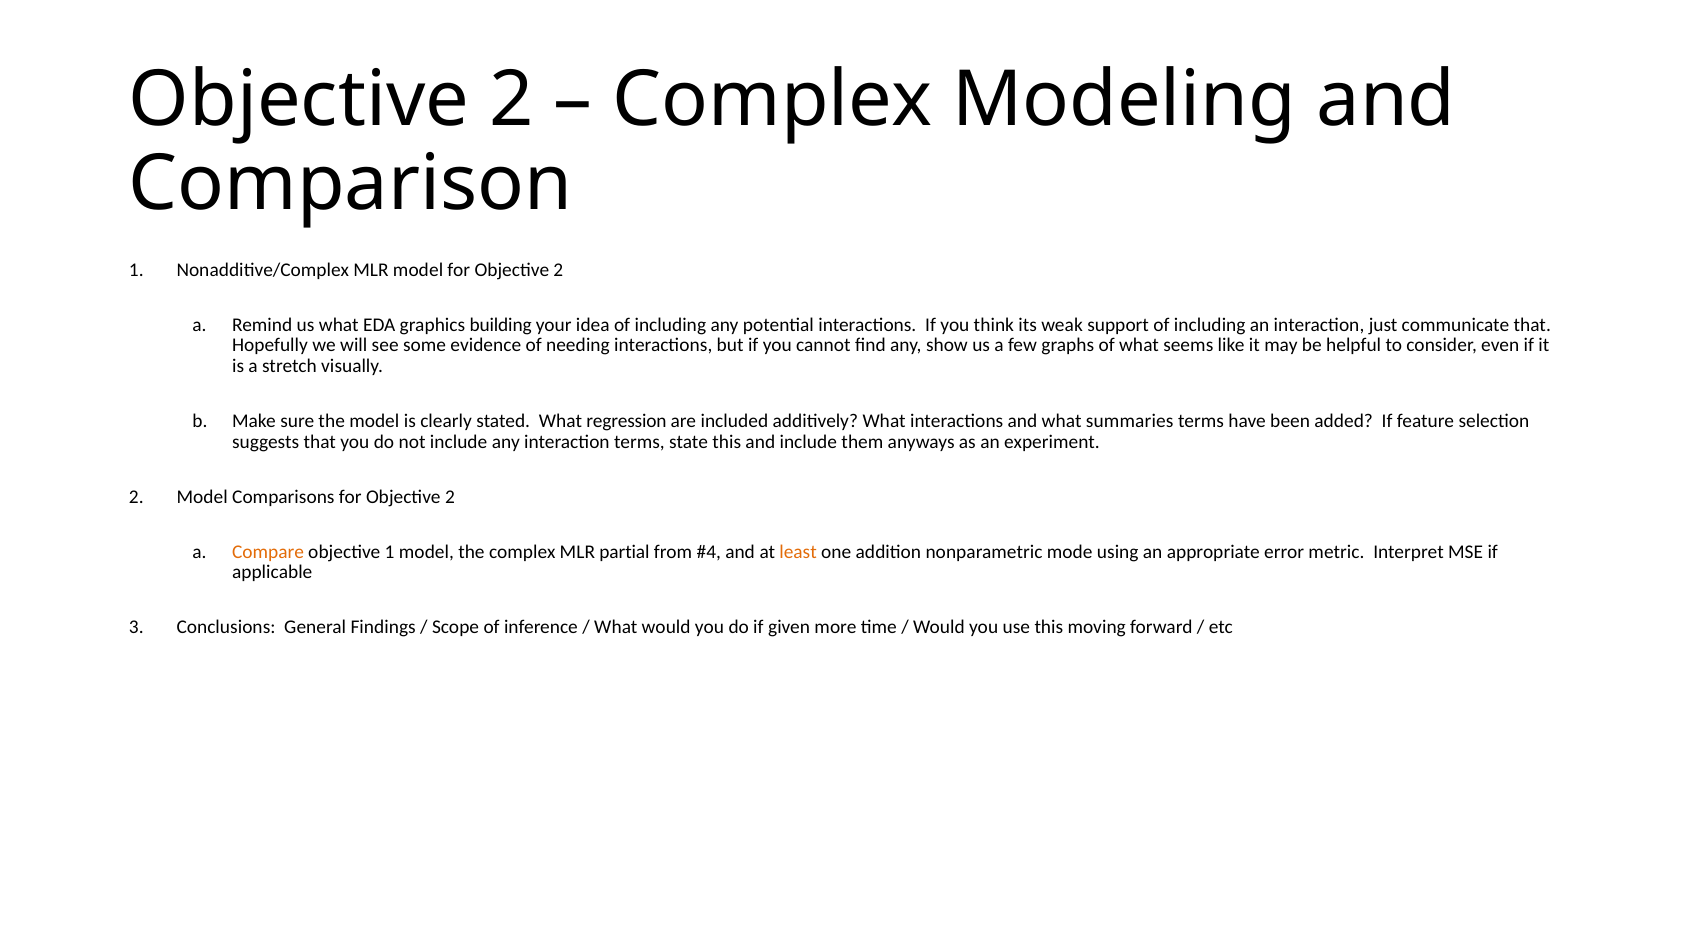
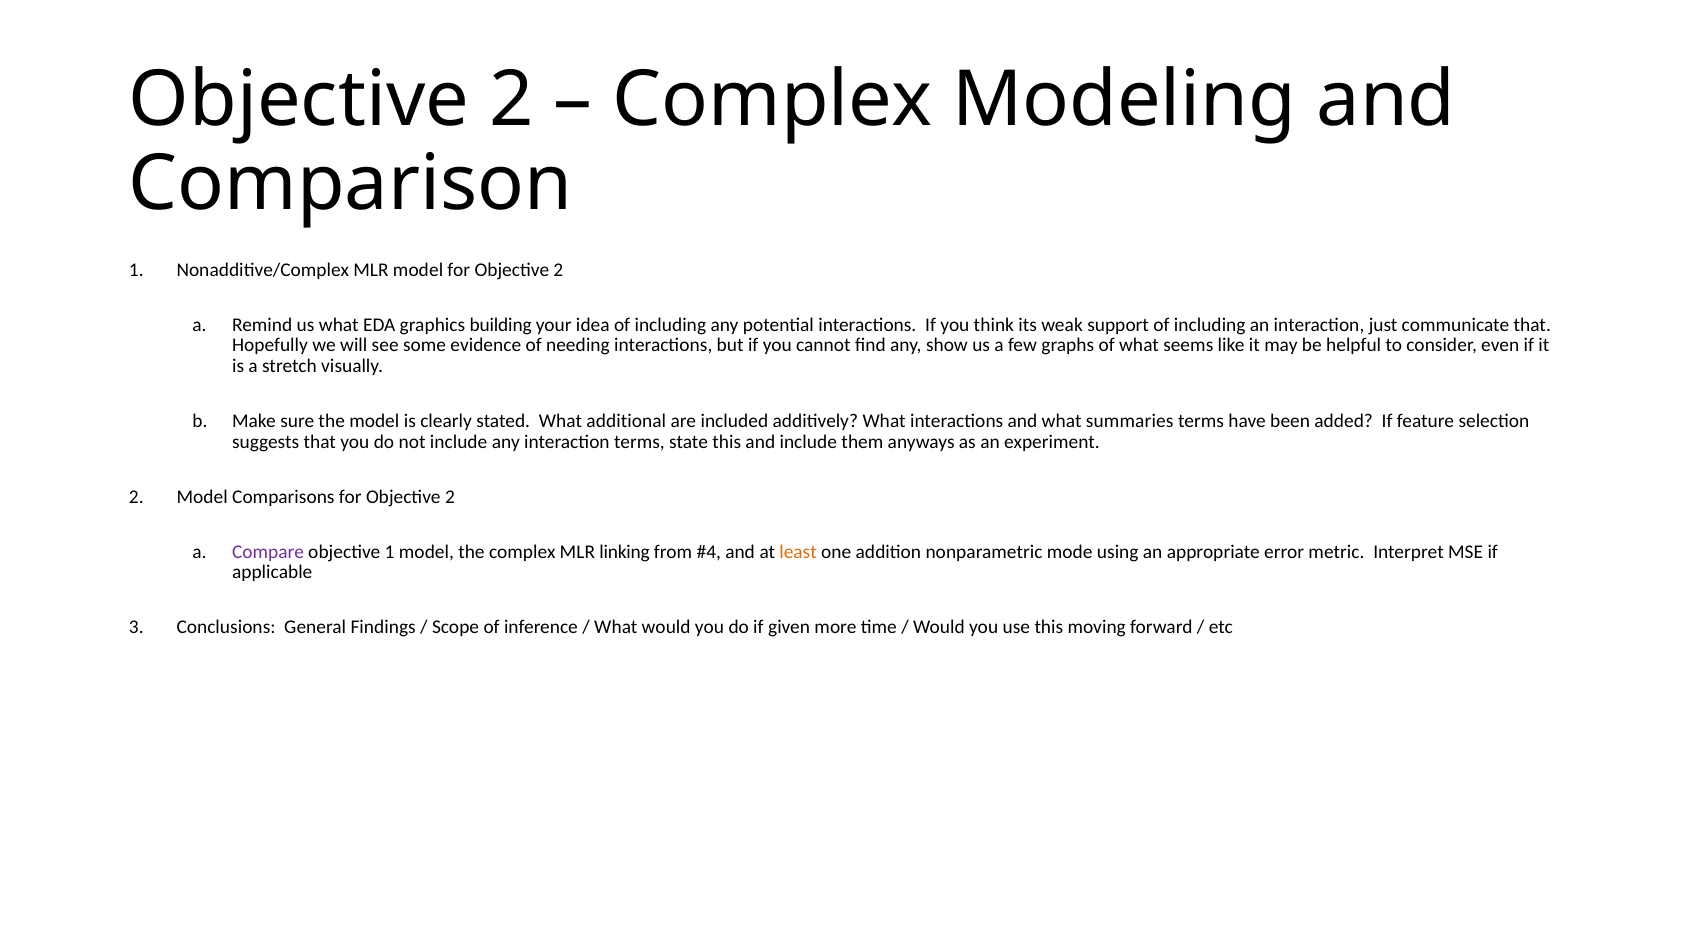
regression: regression -> additional (626, 422)
Compare colour: orange -> purple (268, 552)
partial: partial -> linking (625, 552)
